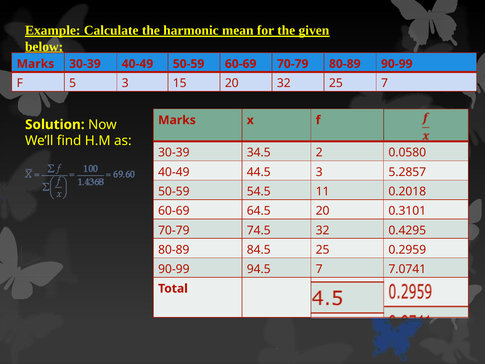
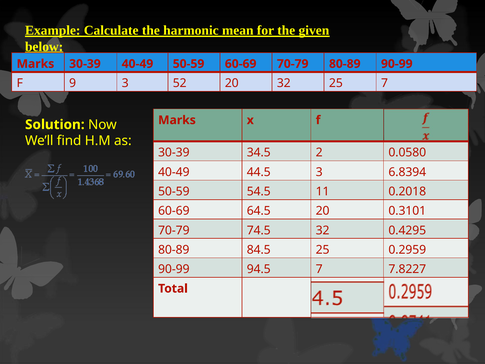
5: 5 -> 9 (73, 83)
15: 15 -> 52 (180, 83)
5.2857: 5.2857 -> 6.8394 (407, 172)
7.0741: 7.0741 -> 7.8227 (407, 269)
